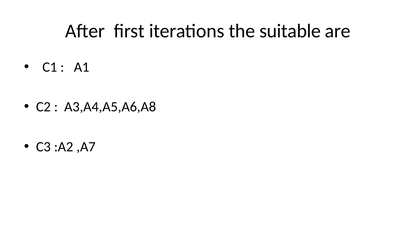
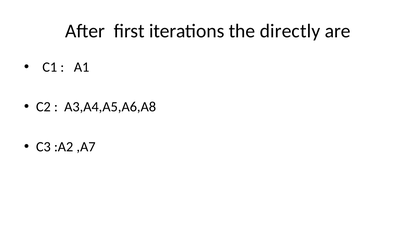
suitable: suitable -> directly (290, 31)
